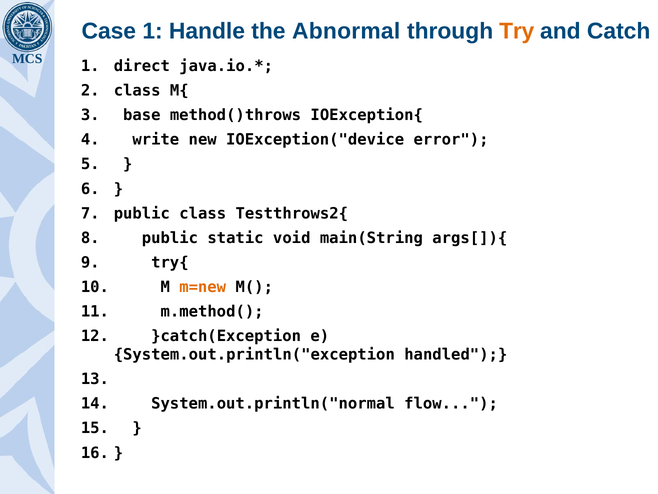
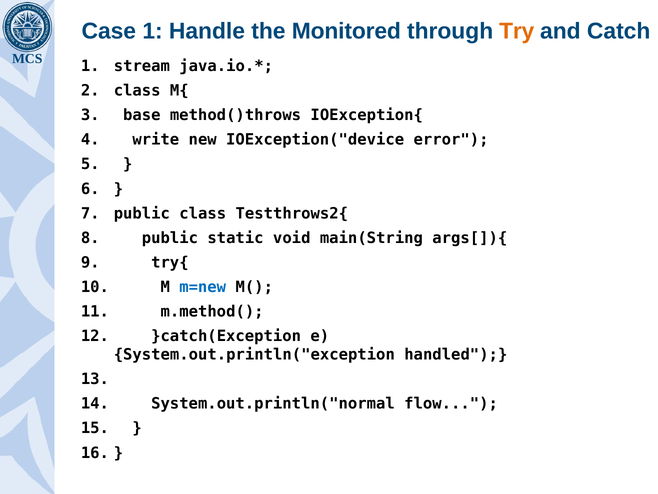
Abnormal: Abnormal -> Monitored (346, 31)
direct: direct -> stream (142, 66)
m=new colour: orange -> blue (203, 287)
